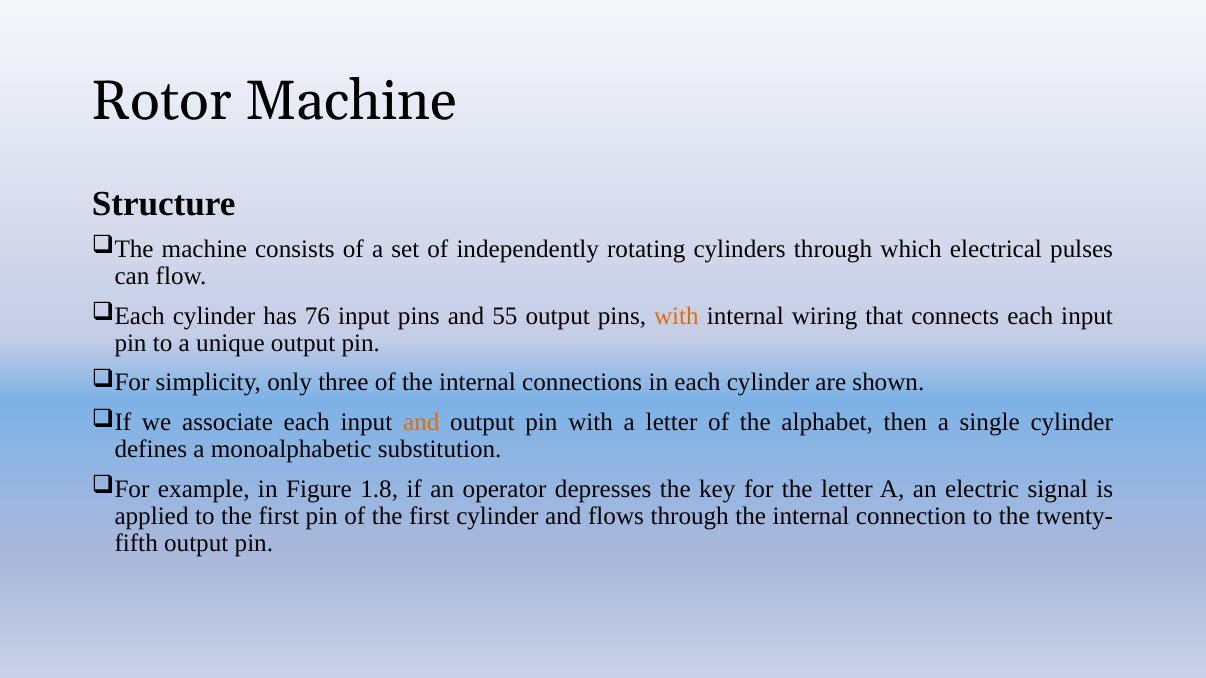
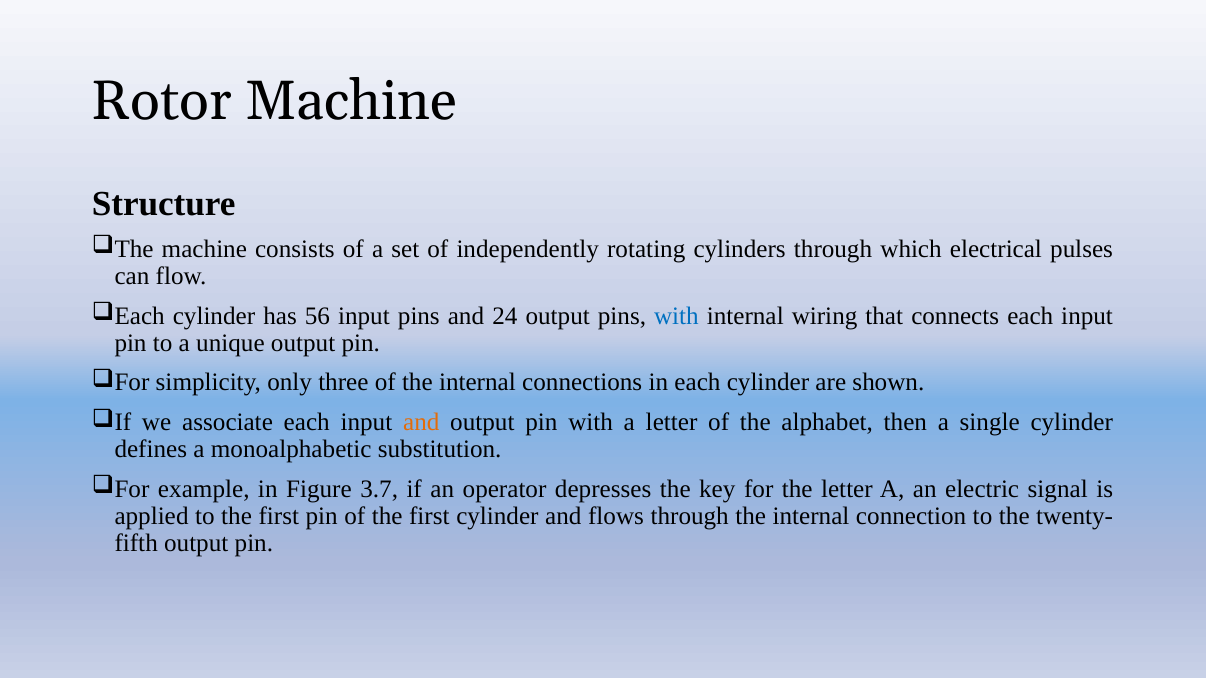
76: 76 -> 56 (317, 316)
55: 55 -> 24 (505, 316)
with colour: orange -> blue (676, 316)
1.8: 1.8 -> 3.7 (379, 490)
